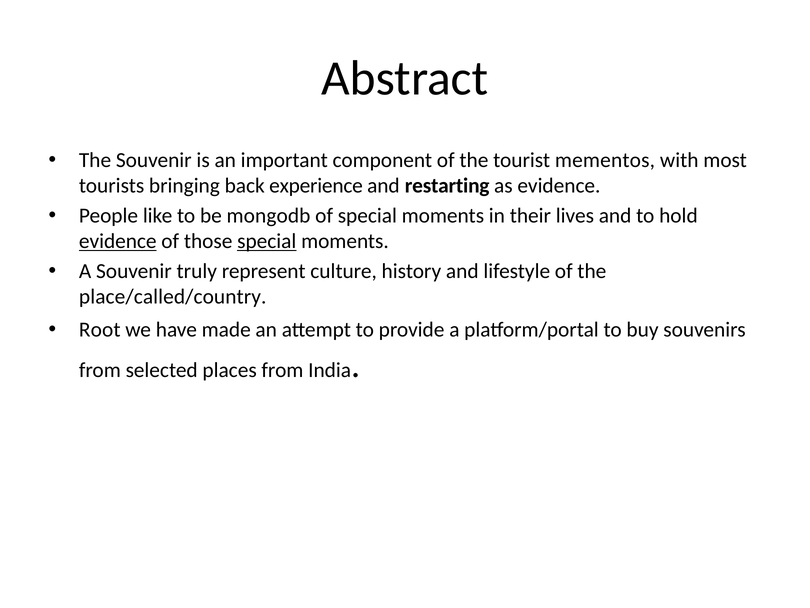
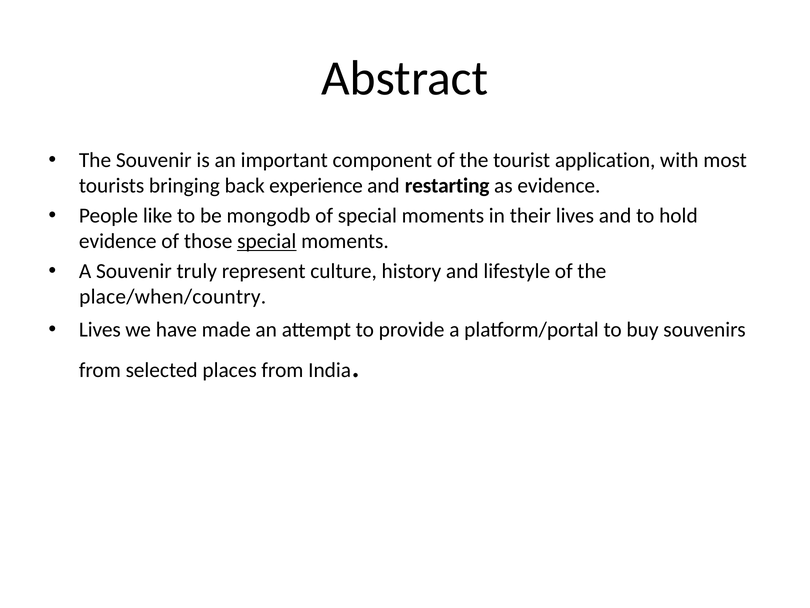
mementos: mementos -> application (605, 160)
evidence underline: present -> none (118, 241)
place/called/country: place/called/country -> place/when/country (173, 297)
Root: Root -> Lives (100, 329)
